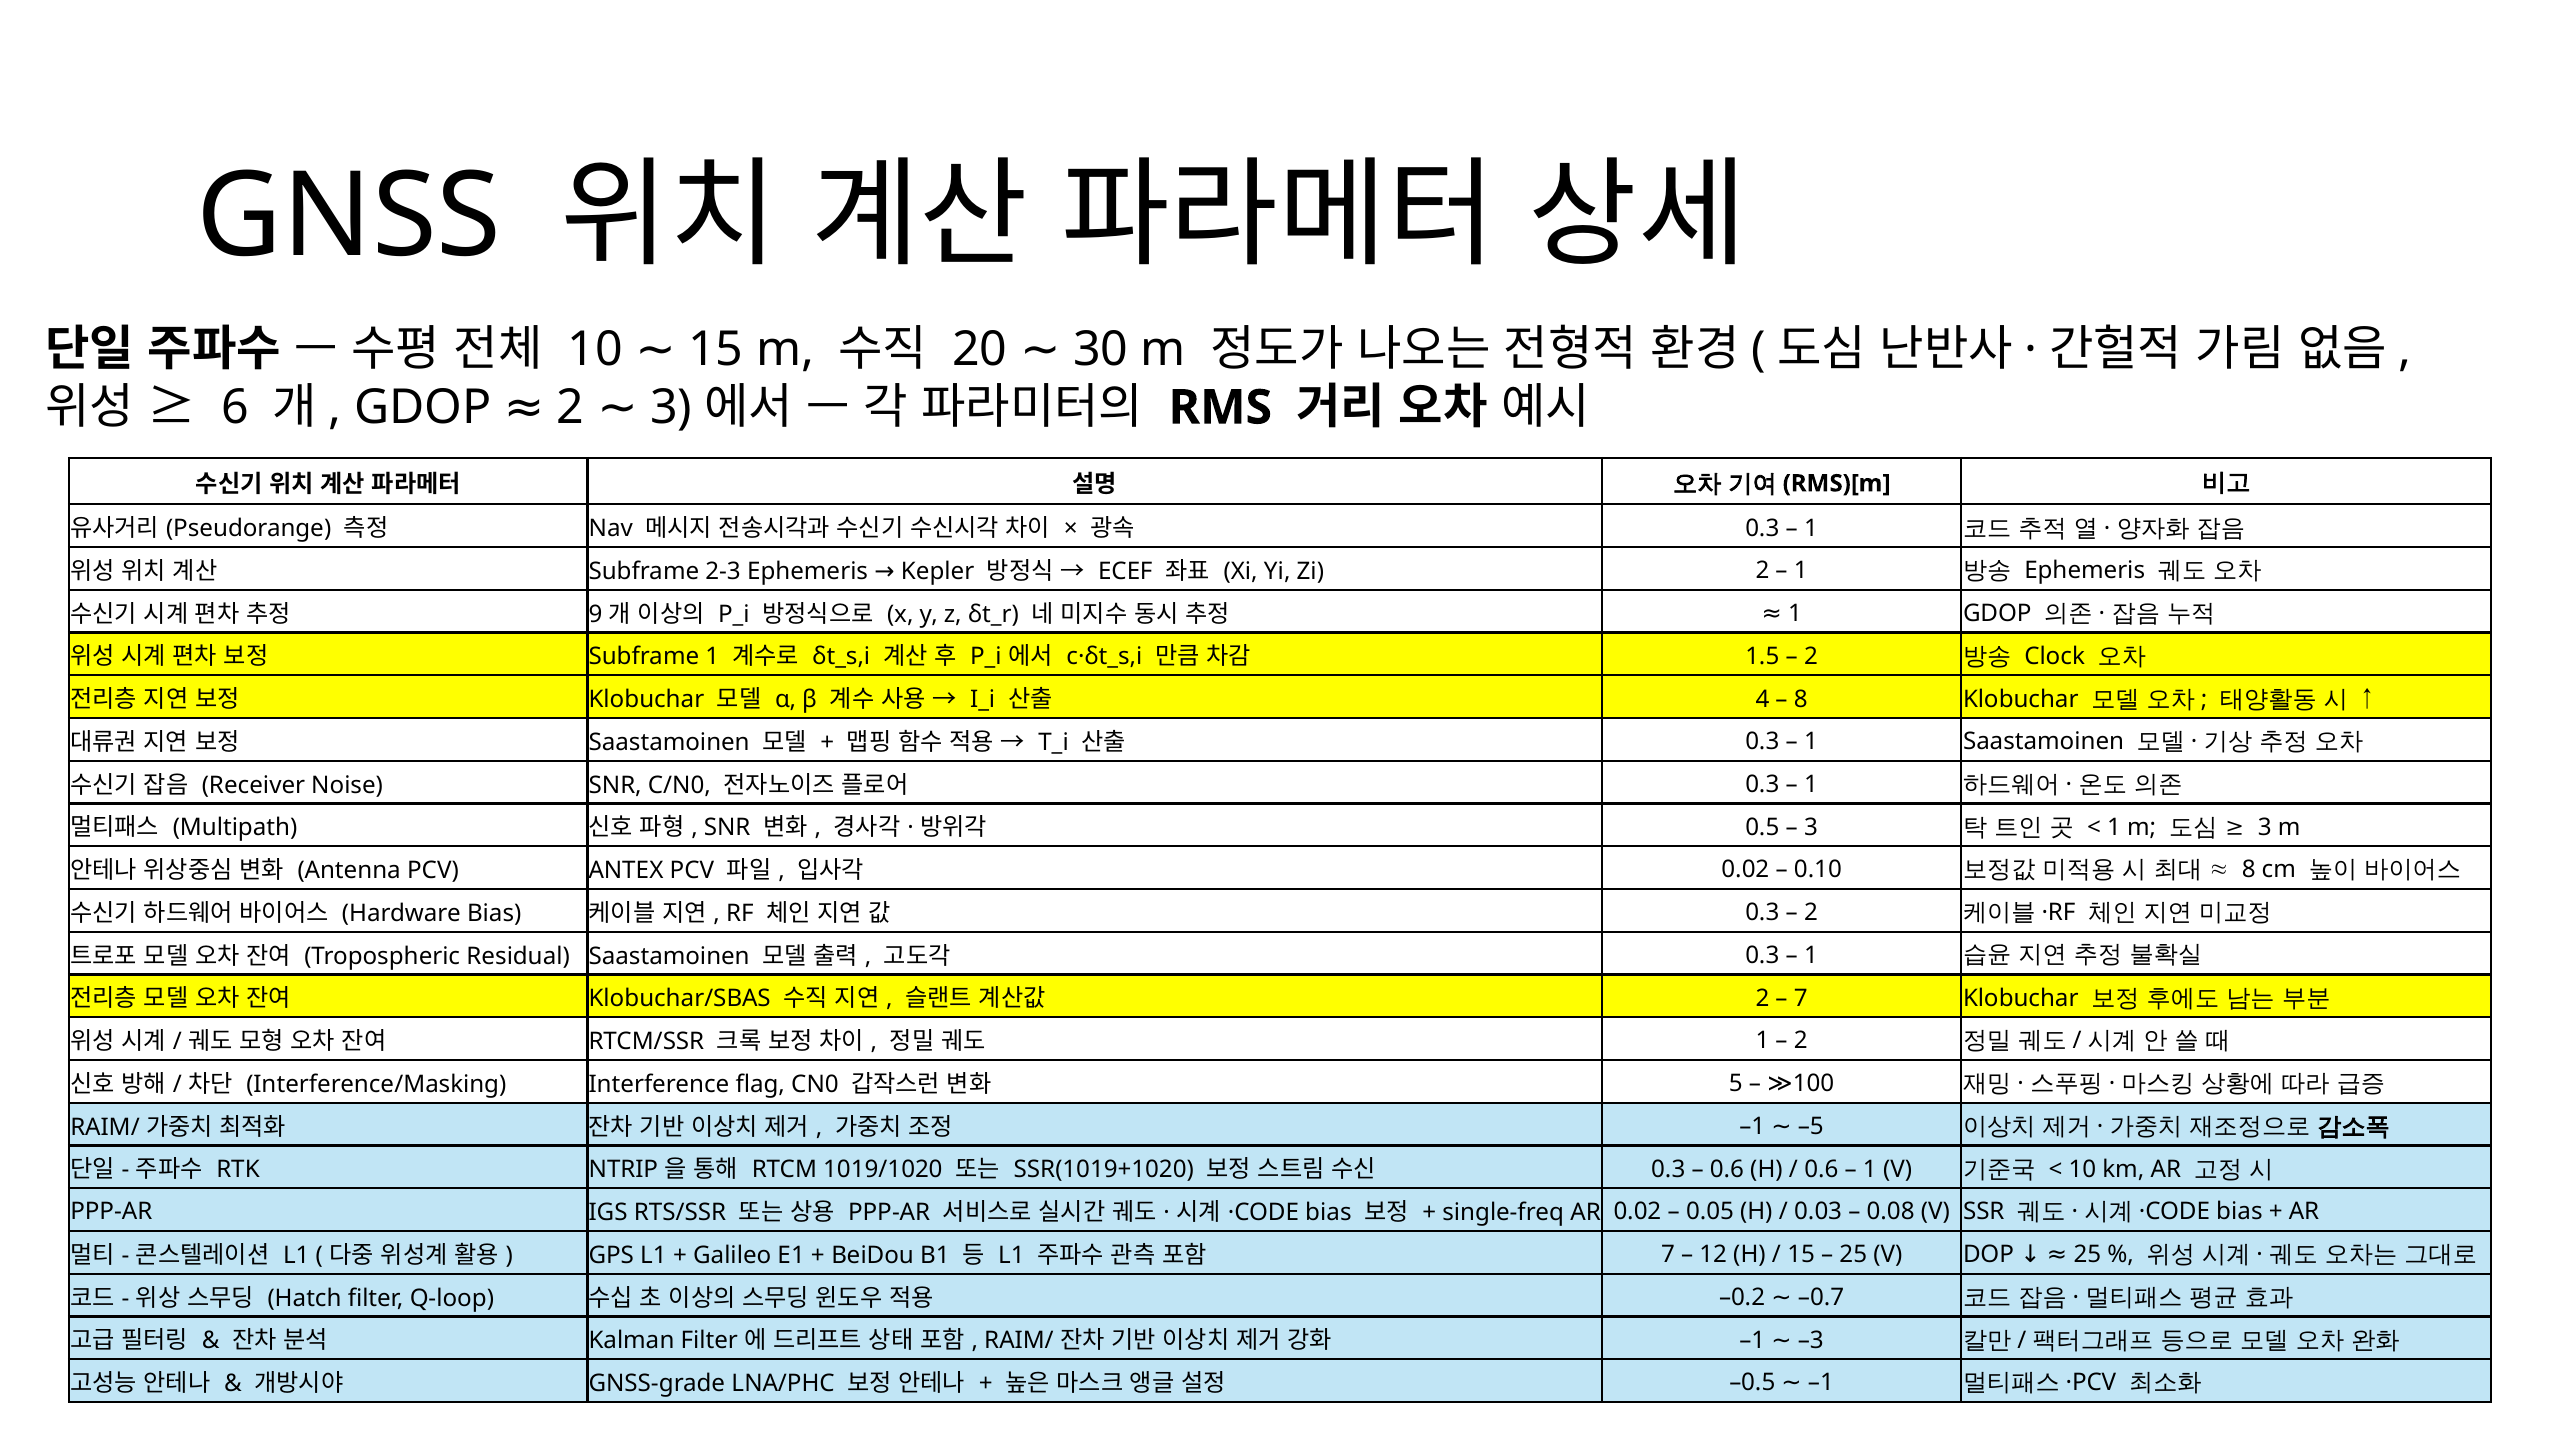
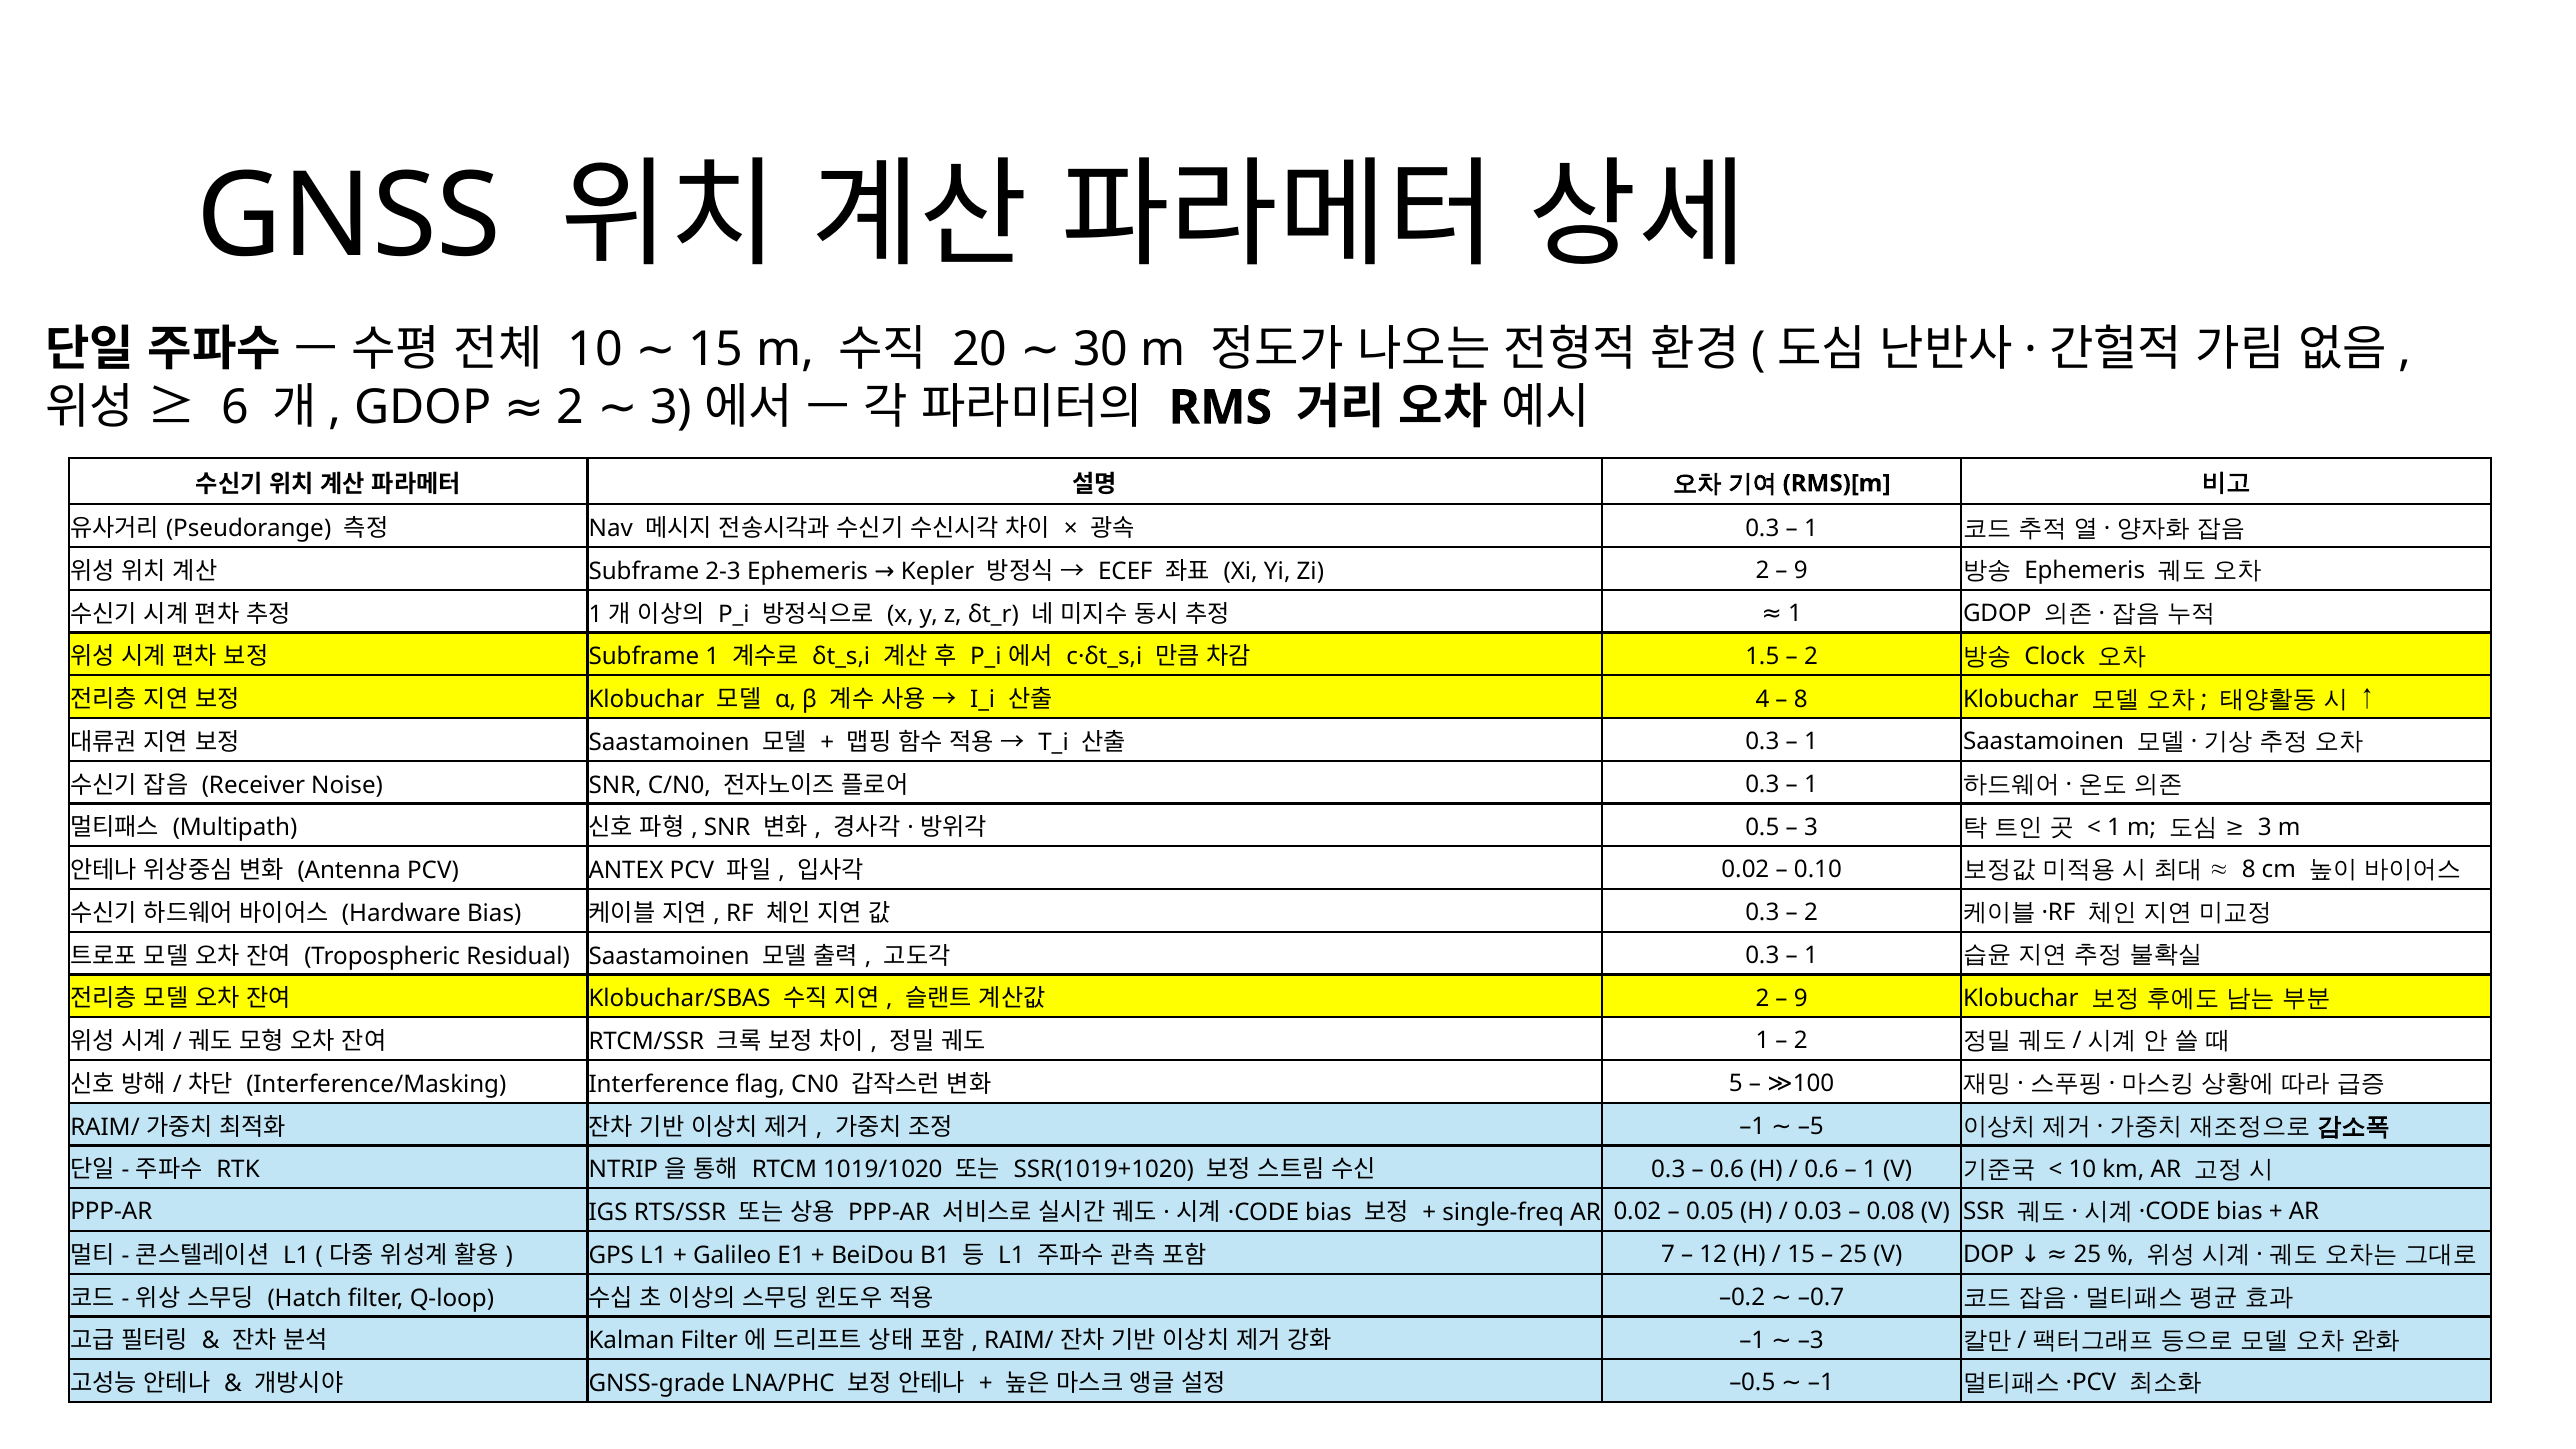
1: 1 -> 9 (1801, 571)
9: 9 -> 1 (596, 614)
7: 7 -> 9 (1801, 998)
